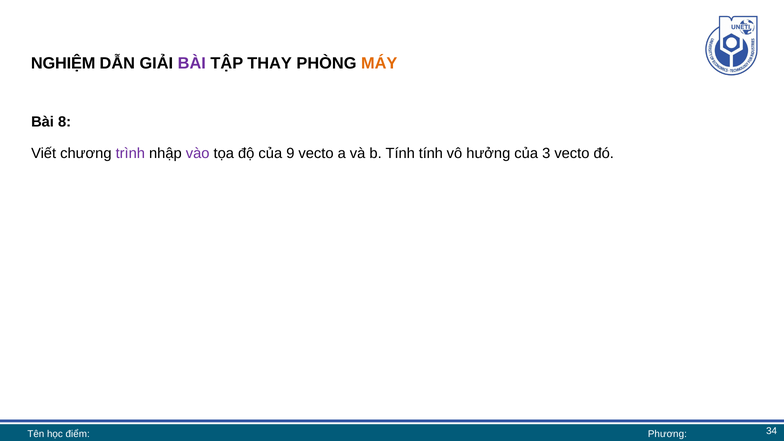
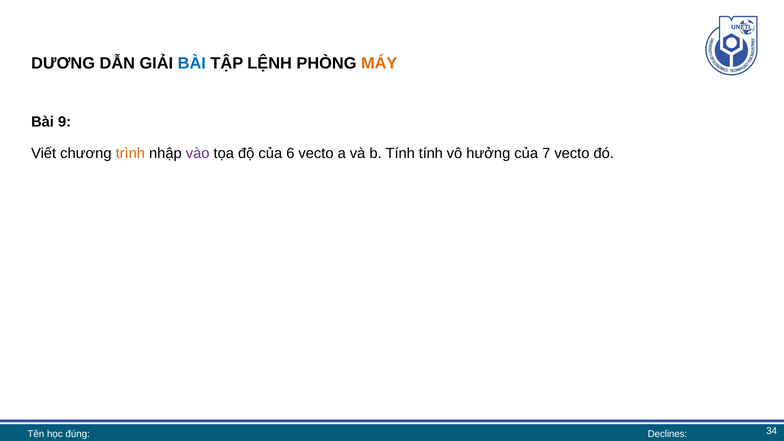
NGHIỆM: NGHIỆM -> DƯƠNG (63, 63)
BÀI colour: purple -> blue (192, 63)
THAY: THAY -> LỆNH (270, 63)
8: 8 -> 9 (65, 122)
trình colour: purple -> orange (130, 153)
9: 9 -> 6 (290, 153)
3: 3 -> 7 (546, 153)
điểm: điểm -> đúng (78, 434)
Phương: Phương -> Declines (667, 434)
